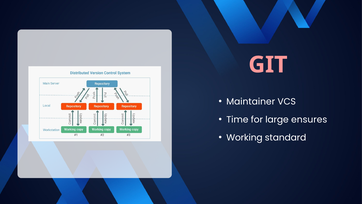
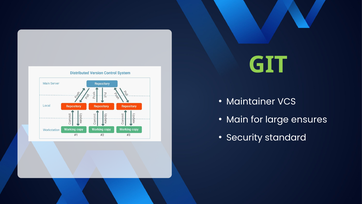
GIT colour: pink -> light green (268, 65)
Time: Time -> Main (237, 119)
Working: Working -> Security (244, 137)
